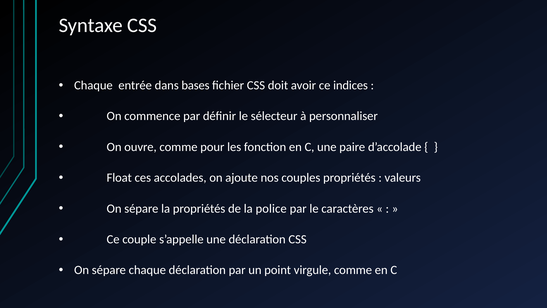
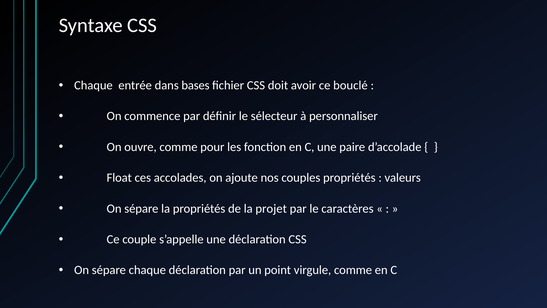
indices: indices -> bouclé (350, 85)
police: police -> projet (271, 208)
